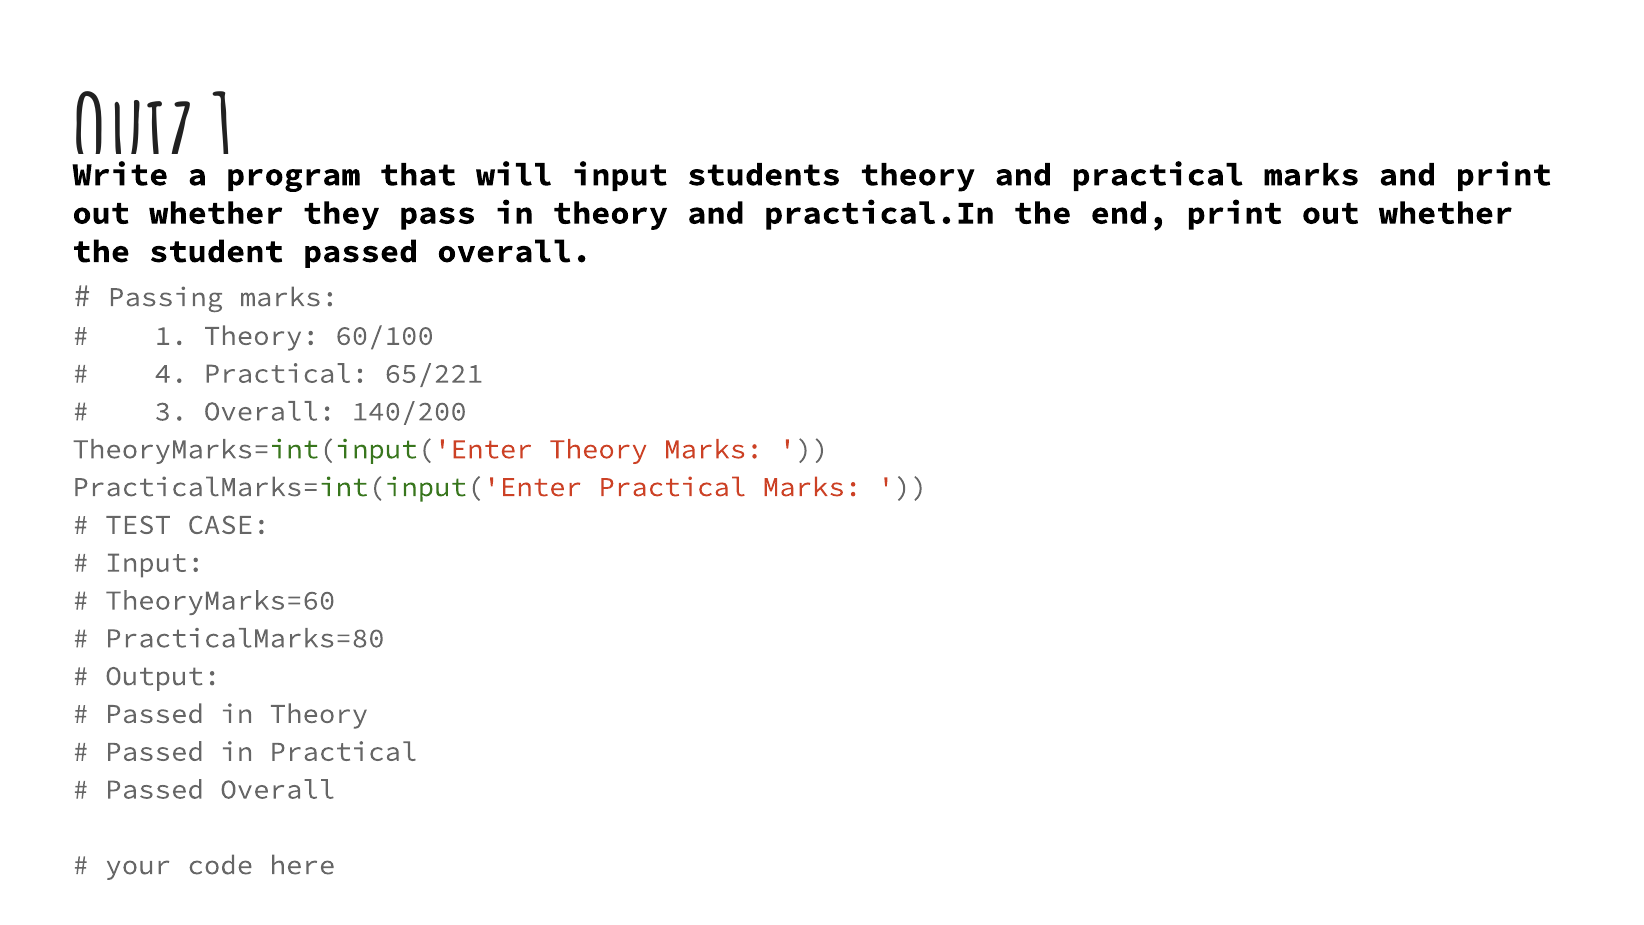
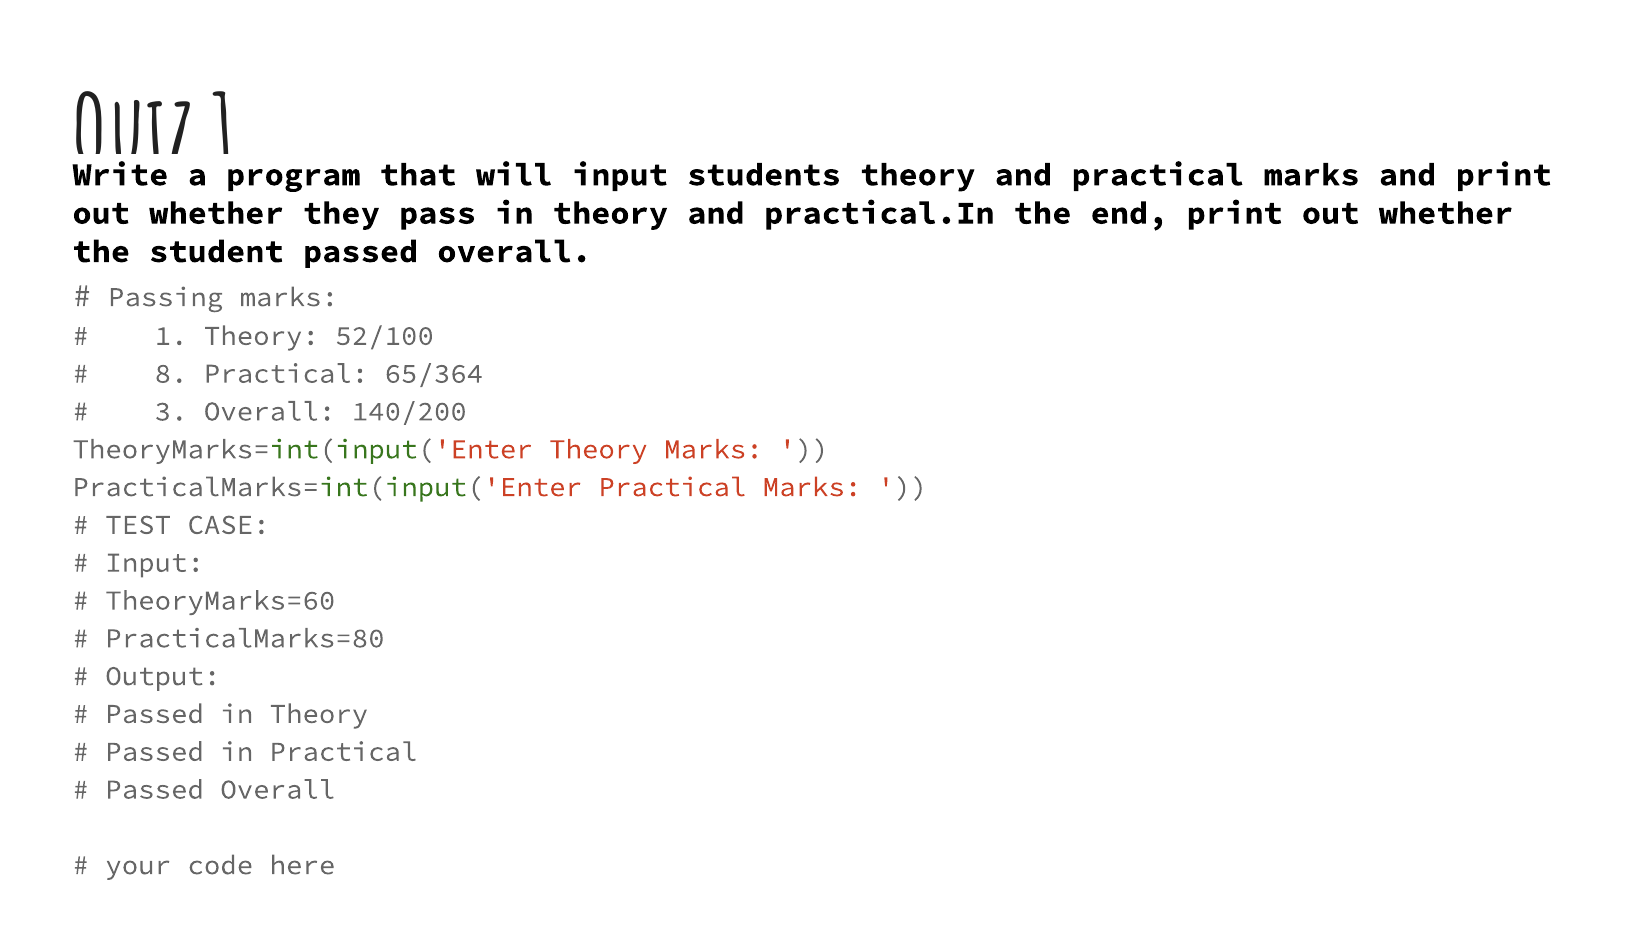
60/100: 60/100 -> 52/100 (385, 336)
4: 4 -> 8 (171, 374)
65/221: 65/221 -> 65/364 (434, 374)
